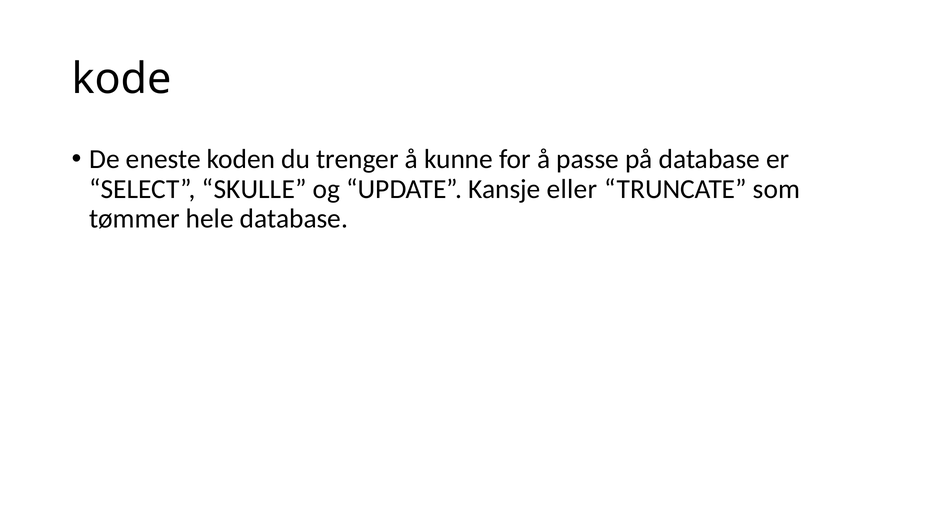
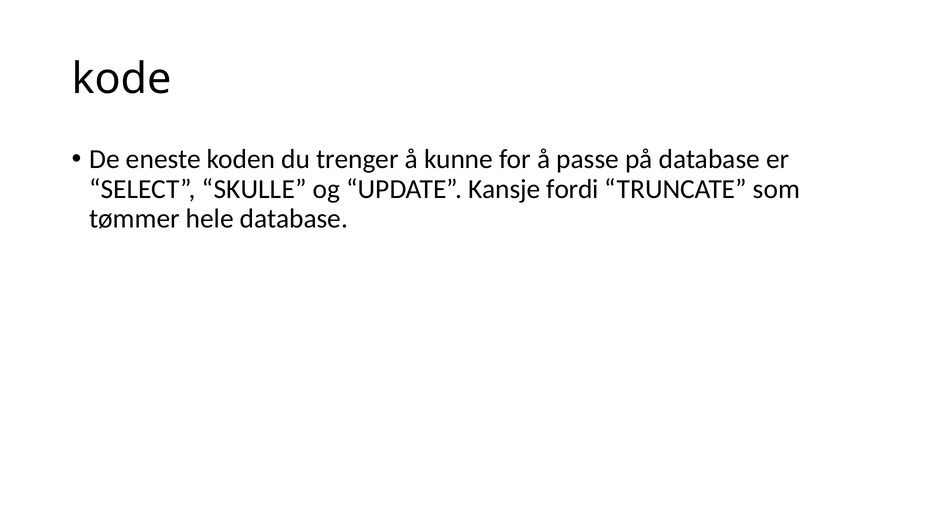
eller: eller -> fordi (572, 189)
